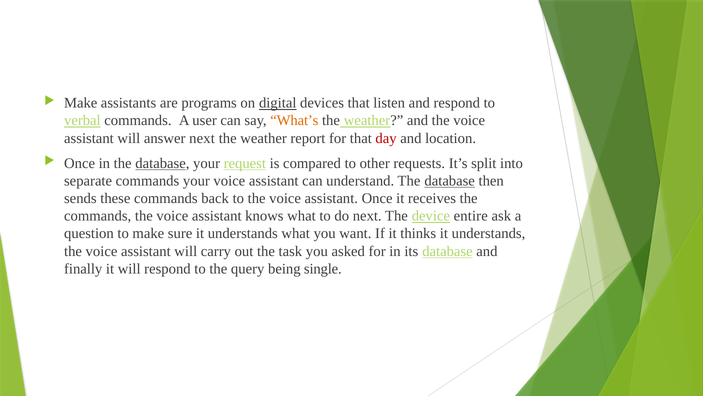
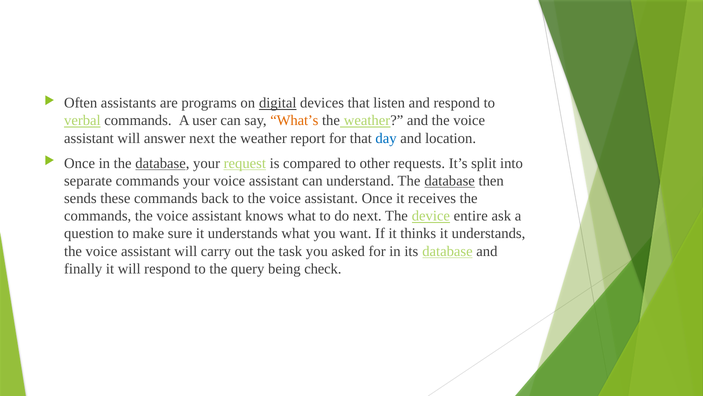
Make: Make -> Often (81, 103)
day colour: red -> blue (386, 138)
single: single -> check (323, 268)
